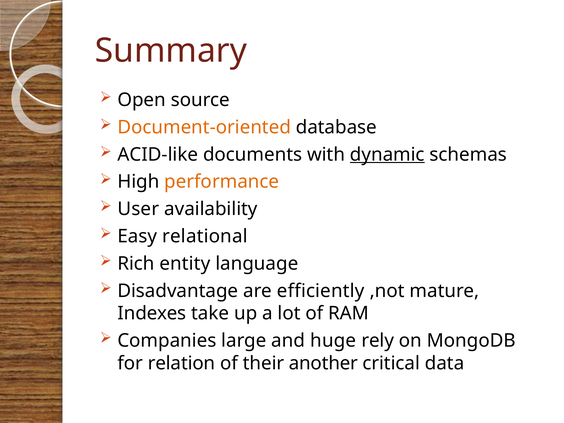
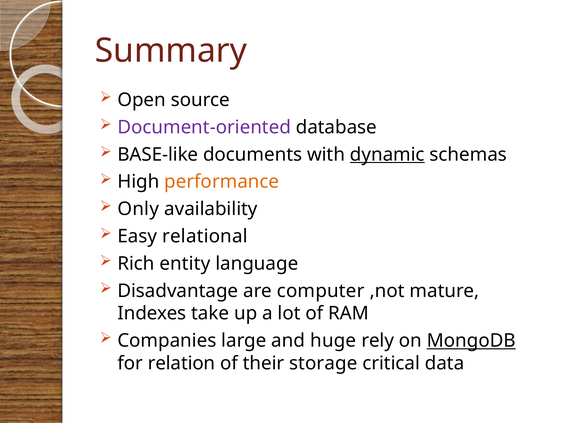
Document-oriented colour: orange -> purple (204, 127)
ACID-like: ACID-like -> BASE-like (158, 155)
User: User -> Only (138, 209)
efficiently: efficiently -> computer (321, 291)
MongoDB underline: none -> present (471, 341)
another: another -> storage (323, 363)
